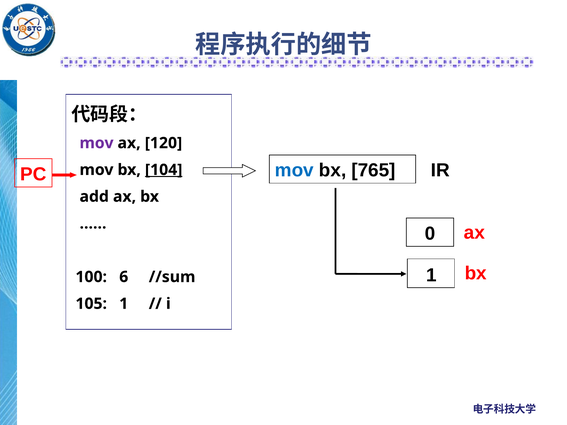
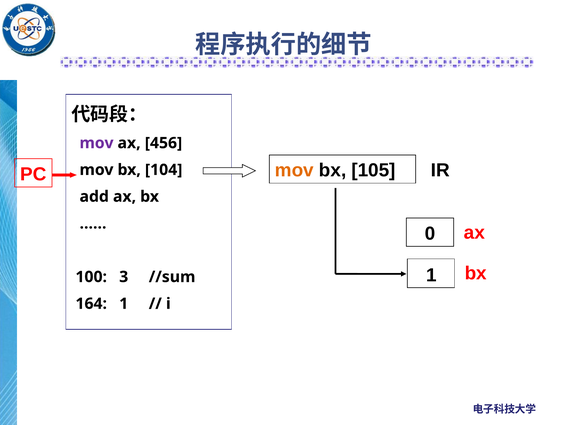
120: 120 -> 456 (163, 143)
mov colour: blue -> orange (294, 170)
765: 765 -> 105 (374, 170)
104 underline: present -> none (164, 170)
6: 6 -> 3 (124, 277)
105: 105 -> 164 (91, 304)
